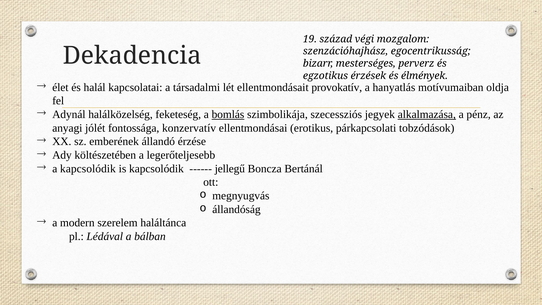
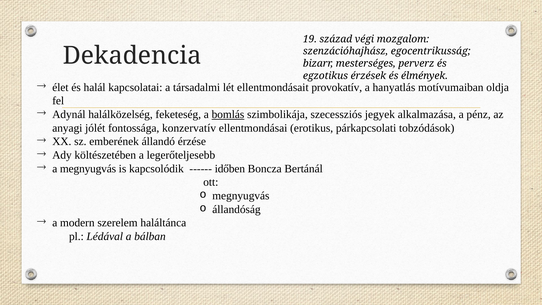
alkalmazása underline: present -> none (427, 114)
a kapcsolódik: kapcsolódik -> megnyugvás (88, 169)
jellegű: jellegű -> időben (230, 169)
